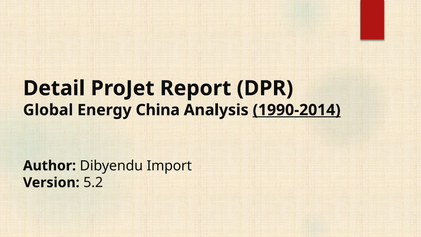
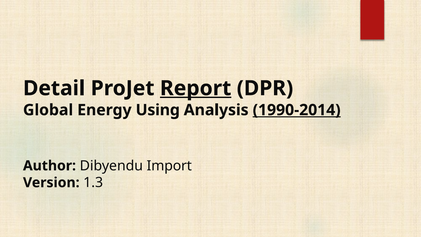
Report underline: none -> present (196, 88)
China: China -> Using (158, 110)
5.2: 5.2 -> 1.3 (93, 182)
